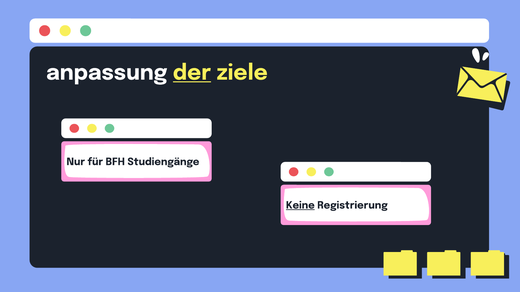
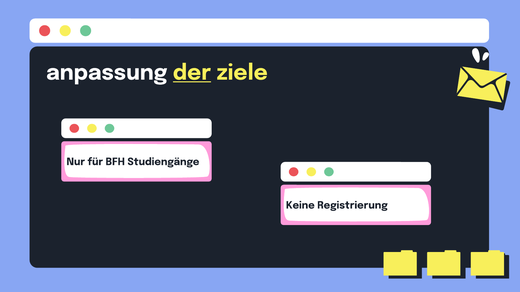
Keine underline: present -> none (300, 206)
